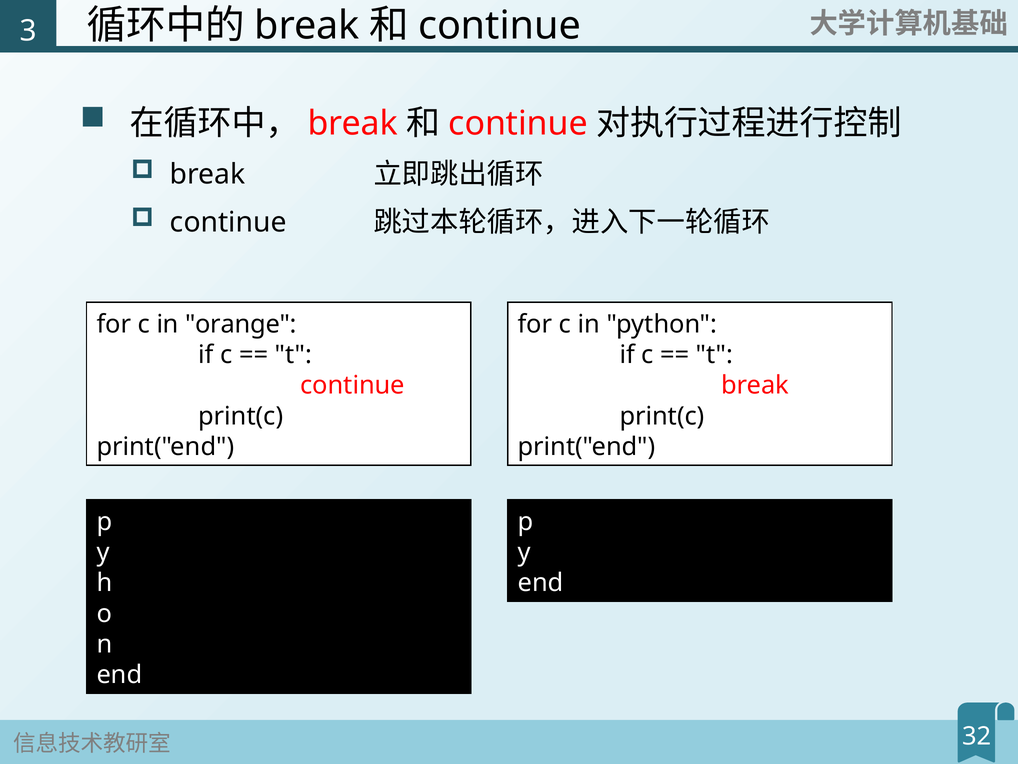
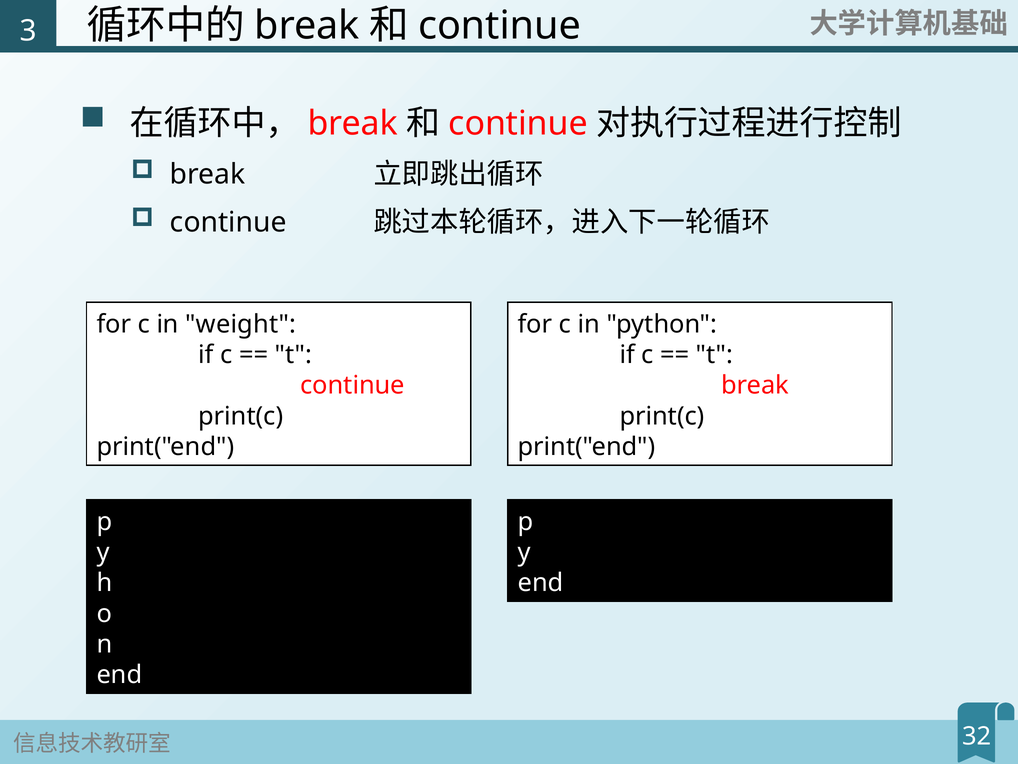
orange: orange -> weight (241, 324)
